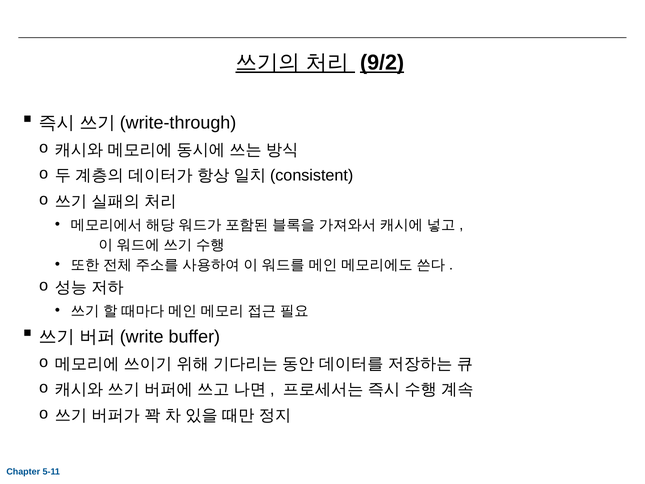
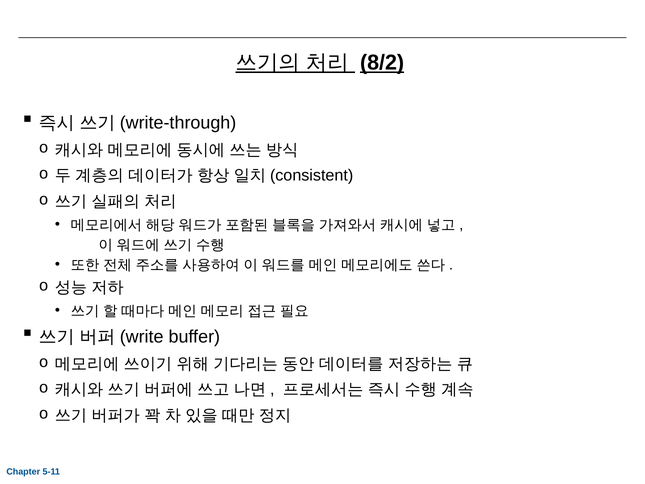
9/2: 9/2 -> 8/2 (382, 63)
